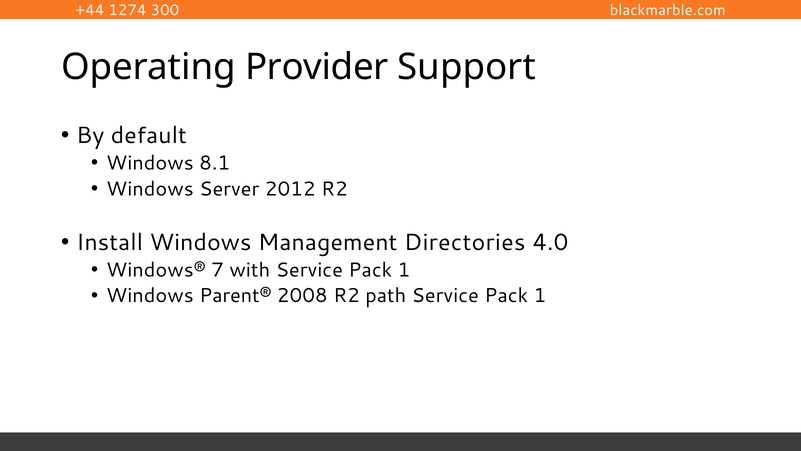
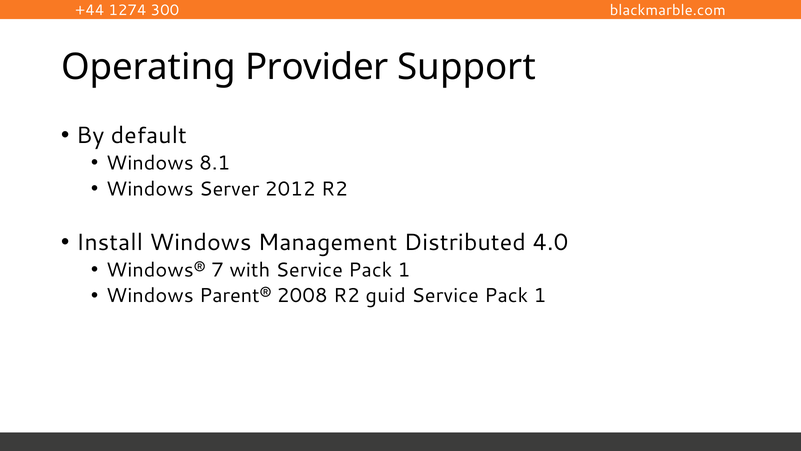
Directories: Directories -> Distributed (465, 242)
path: path -> guid (386, 295)
